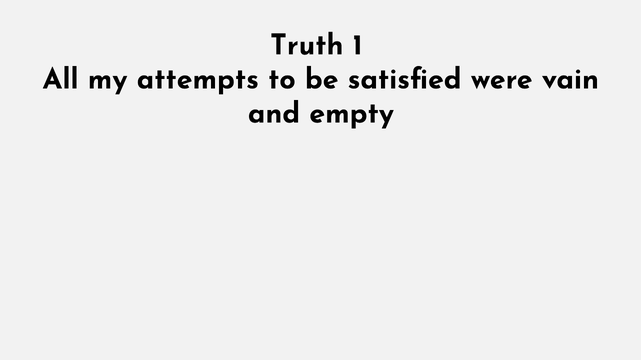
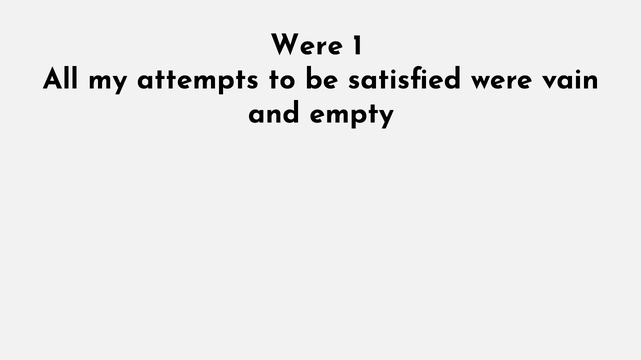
Truth: Truth -> Were (307, 45)
